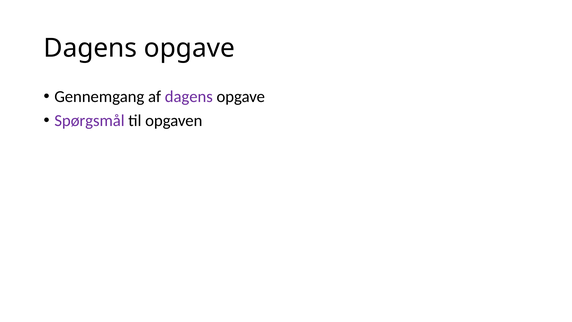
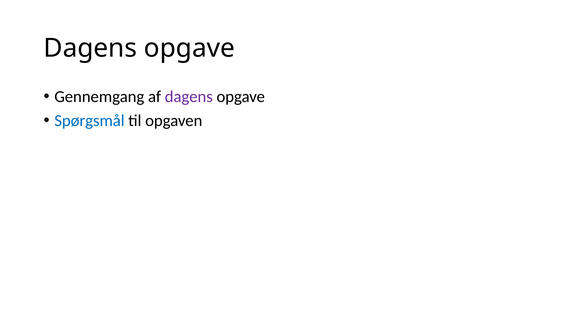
Spørgsmål colour: purple -> blue (89, 121)
